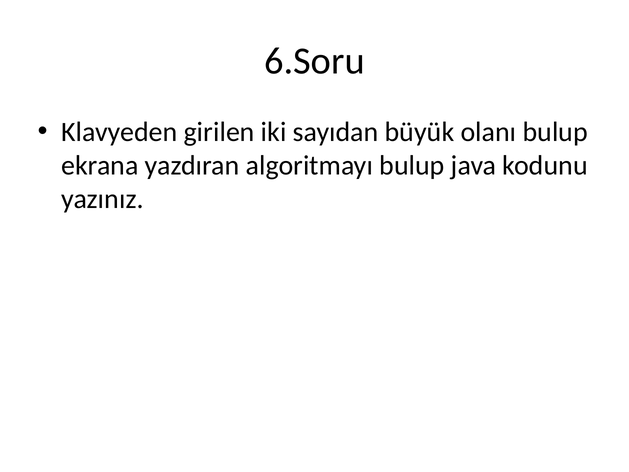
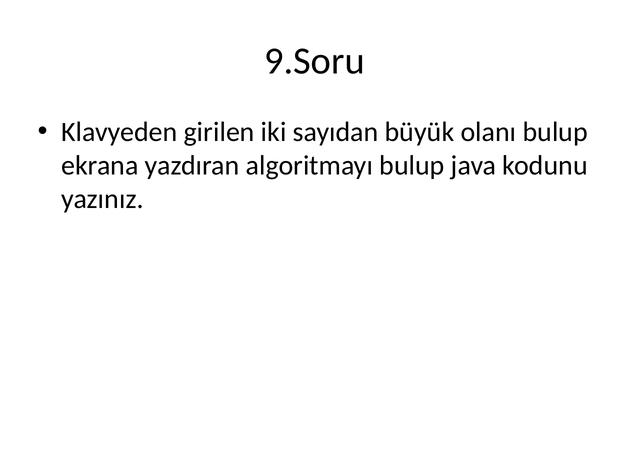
6.Soru: 6.Soru -> 9.Soru (314, 61)
